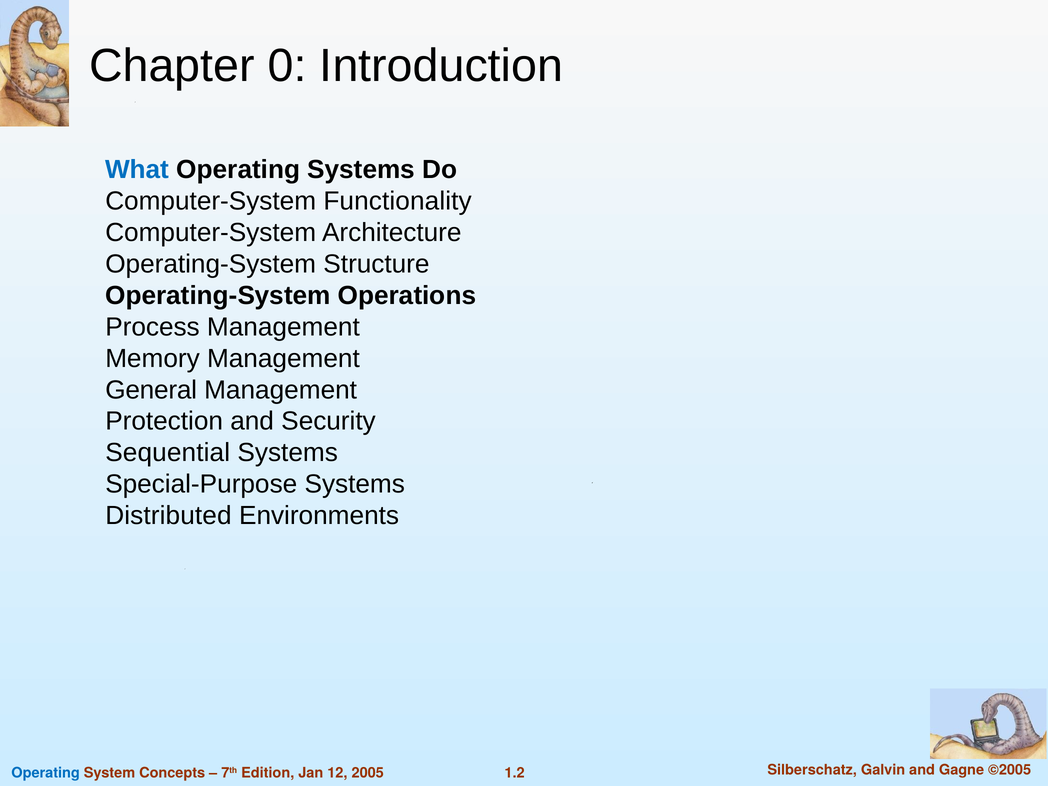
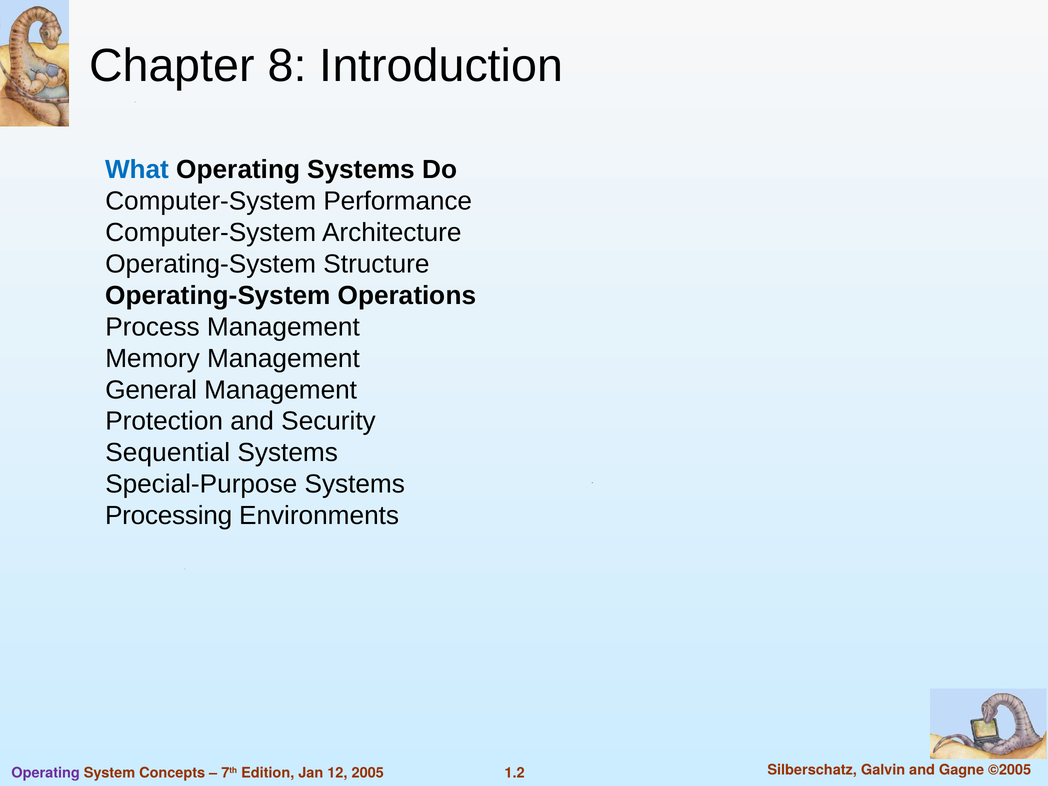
0: 0 -> 8 (287, 66)
Functionality: Functionality -> Performance (398, 201)
Distributed: Distributed -> Processing (169, 516)
Operating colour: blue -> purple (46, 773)
